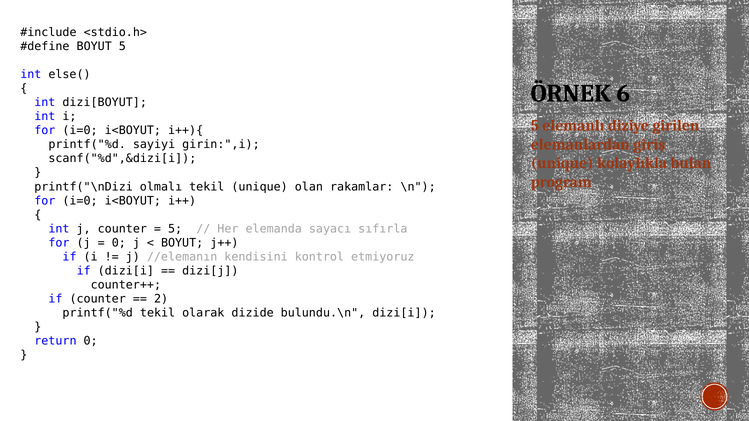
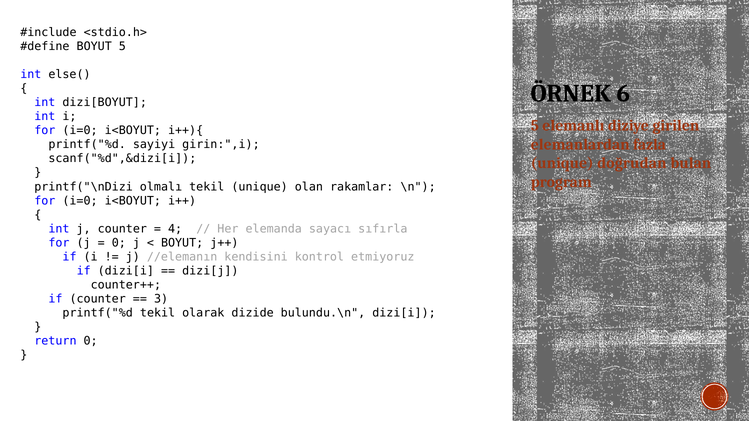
giriş: giriş -> fazla (649, 145)
kolaylıkla: kolaylıkla -> doğrudan (632, 163)
5: 5 -> 4 (175, 229)
2: 2 -> 3 (161, 299)
